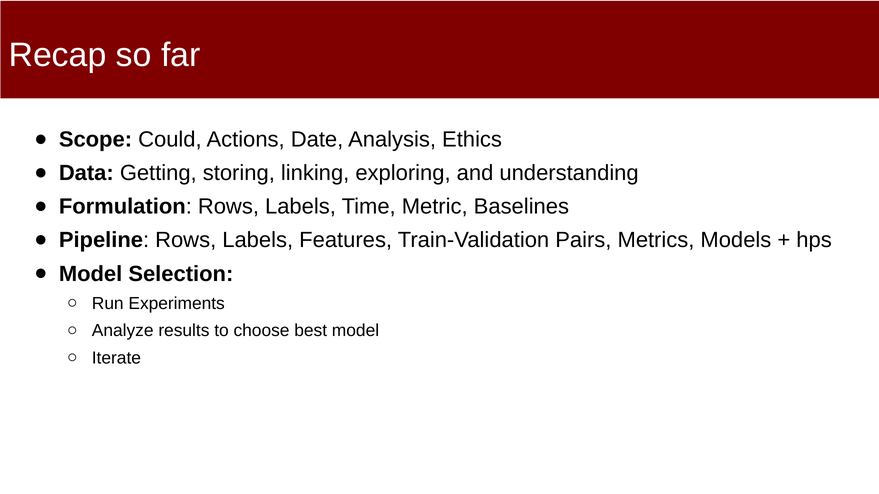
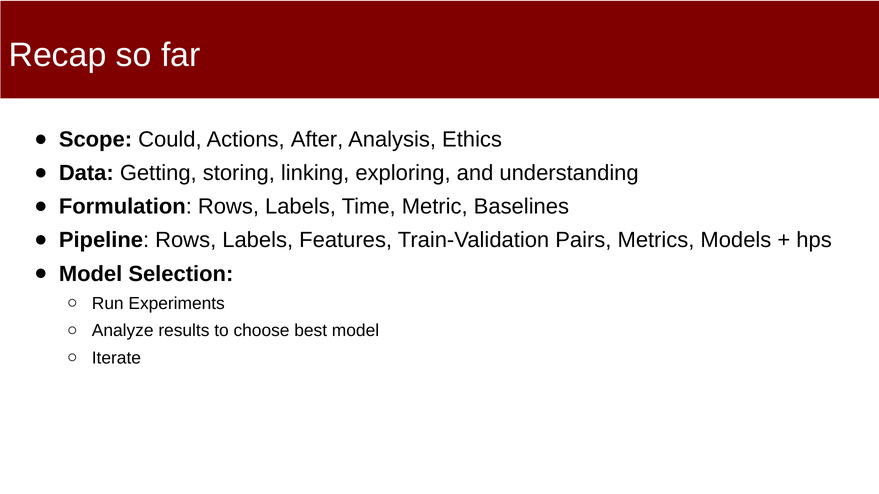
Date: Date -> After (317, 140)
